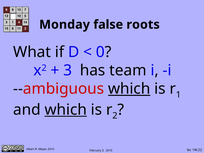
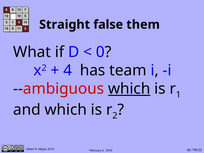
Monday: Monday -> Straight (65, 25)
roots: roots -> them (143, 25)
3: 3 -> 4 (68, 70)
which underline: present -> none (66, 110)
